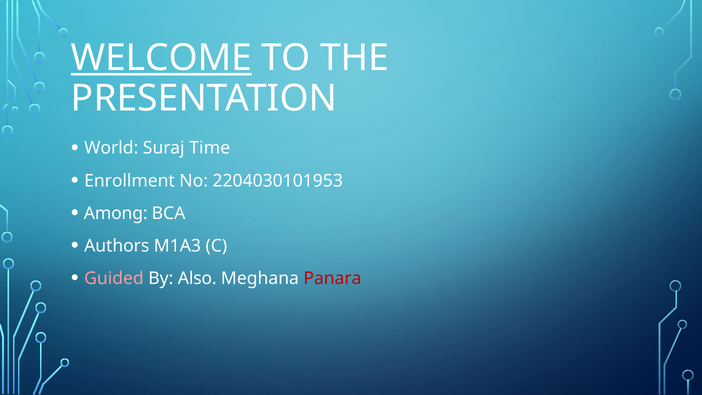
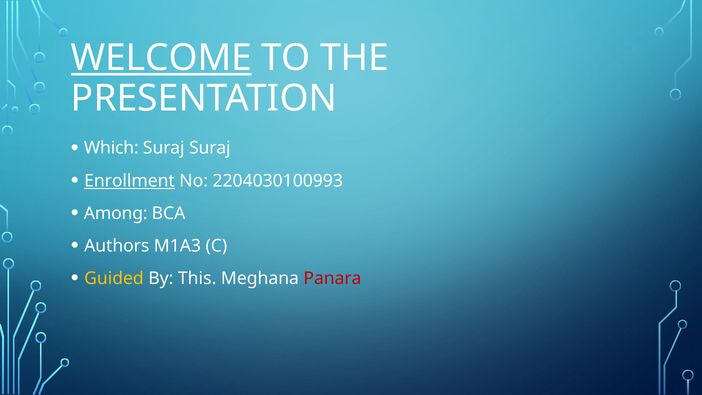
World: World -> Which (111, 148)
Suraj Time: Time -> Suraj (210, 148)
Enrollment underline: none -> present (129, 181)
2204030101953: 2204030101953 -> 2204030100993 (278, 181)
Guided colour: pink -> yellow (114, 278)
Also: Also -> This (197, 278)
